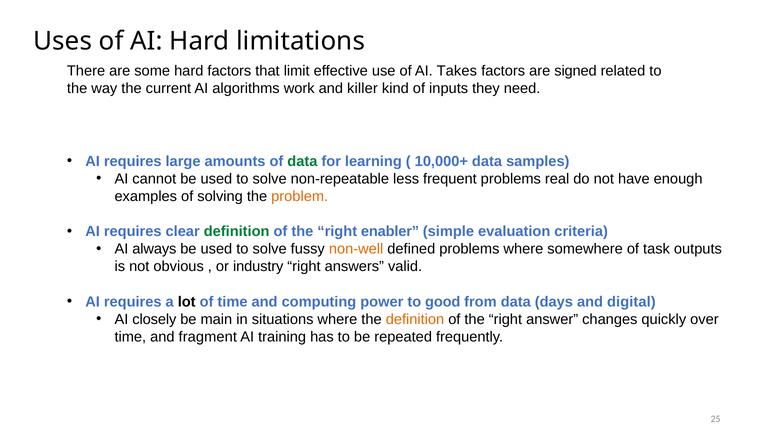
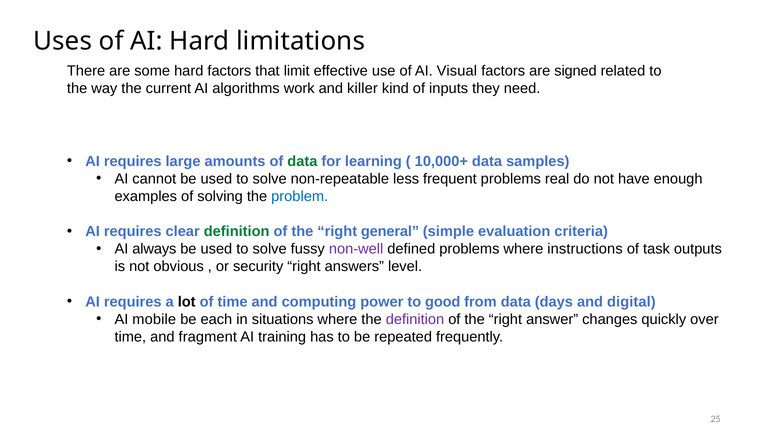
Takes: Takes -> Visual (457, 71)
problem colour: orange -> blue (300, 196)
enabler: enabler -> general (390, 231)
non-well colour: orange -> purple (356, 249)
somewhere: somewhere -> instructions (585, 249)
industry: industry -> security (258, 267)
valid: valid -> level (405, 267)
closely: closely -> mobile (154, 319)
main: main -> each (216, 319)
definition colour: orange -> purple (415, 319)
